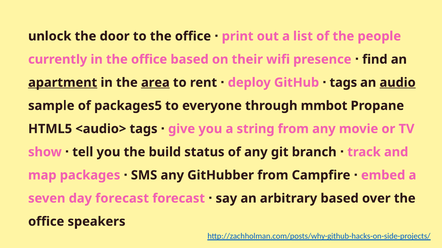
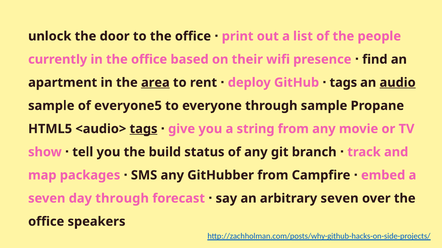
apartment underline: present -> none (63, 83)
packages5: packages5 -> everyone5 (128, 106)
through mmbot: mmbot -> sample (324, 106)
tags underline: none -> present (144, 129)
day forecast: forecast -> through (122, 199)
arbitrary based: based -> seven (340, 199)
